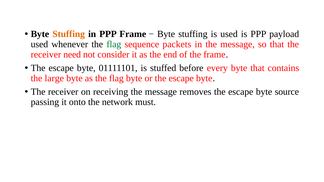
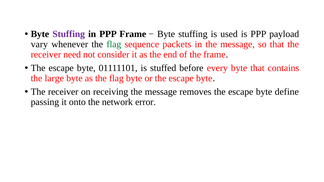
Stuffing colour: orange -> purple (69, 34)
used: used -> vary (39, 44)
source: source -> define (287, 92)
must: must -> error (146, 102)
